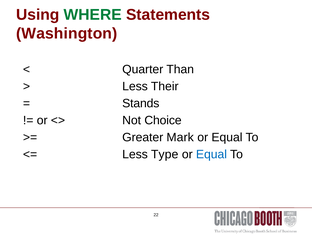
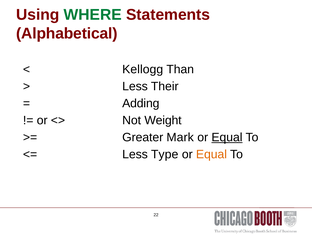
Washington: Washington -> Alphabetical (67, 33)
Quarter: Quarter -> Kellogg (143, 69)
Stands: Stands -> Adding (141, 103)
Choice: Choice -> Weight (163, 120)
Equal underline: none -> present (227, 137)
Equal colour: blue -> orange (211, 154)
